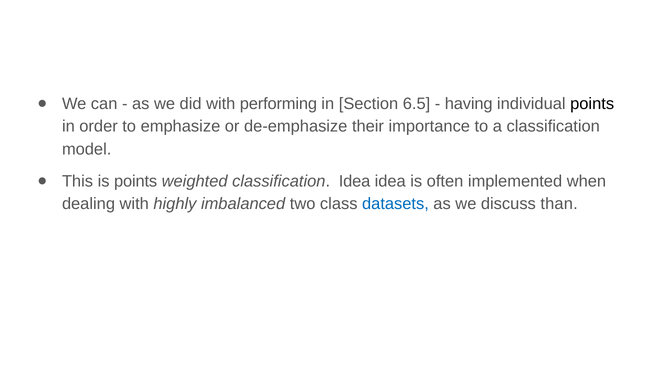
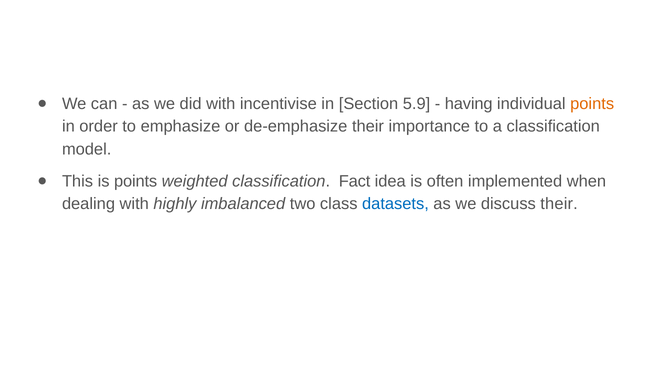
performing: performing -> incentivise (278, 104)
6.5: 6.5 -> 5.9 (417, 104)
points colour: black -> orange (592, 104)
classification Idea: Idea -> Fact (355, 181)
discuss than: than -> their (559, 204)
